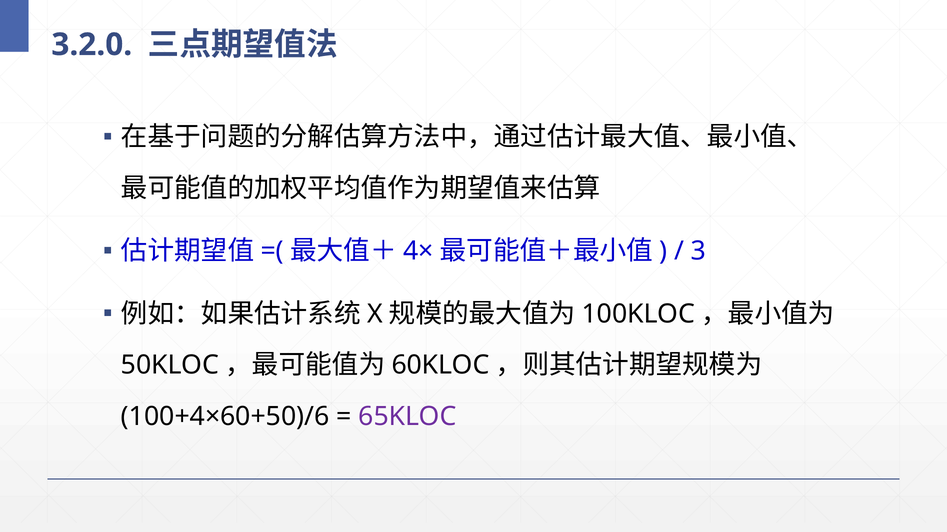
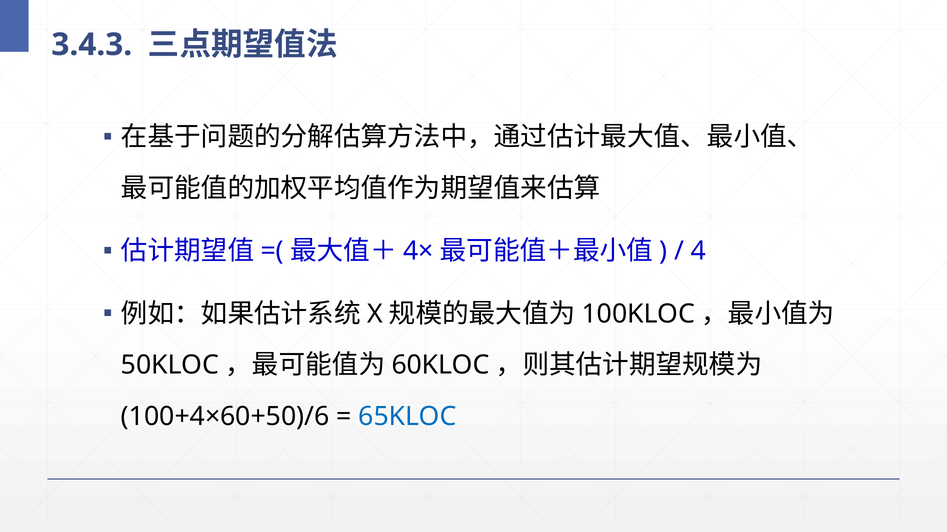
3.2.0: 3.2.0 -> 3.4.3 (92, 45)
3: 3 -> 4 (699, 251)
65KLOC colour: purple -> blue (407, 417)
